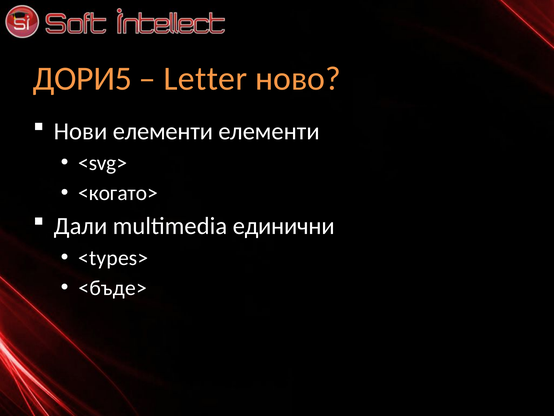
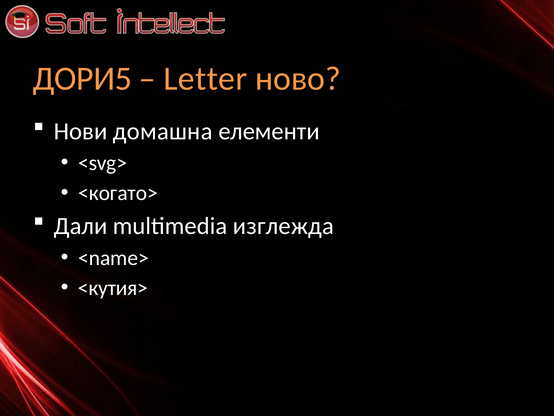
Нови елементи: елементи -> домашна (163, 131)
единични: единични -> изглежда (283, 226)
<types>: <types> -> <name> (113, 258)
<бъде>: <бъде> -> <кутия> (113, 288)
